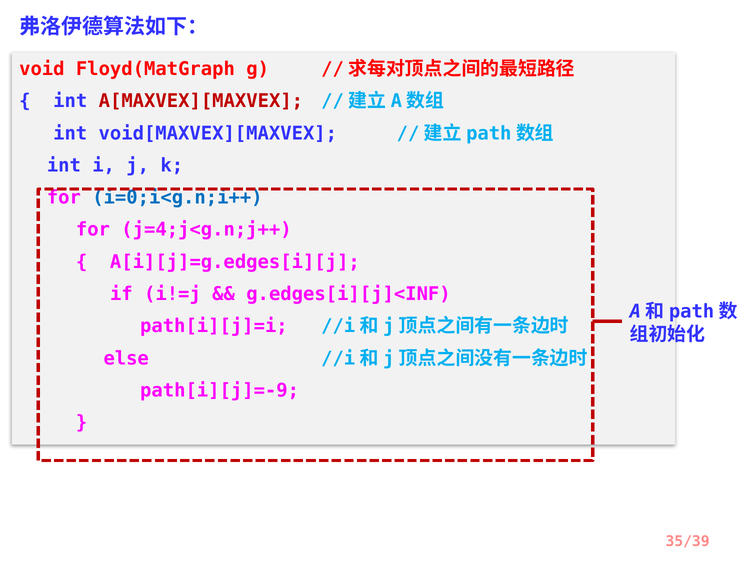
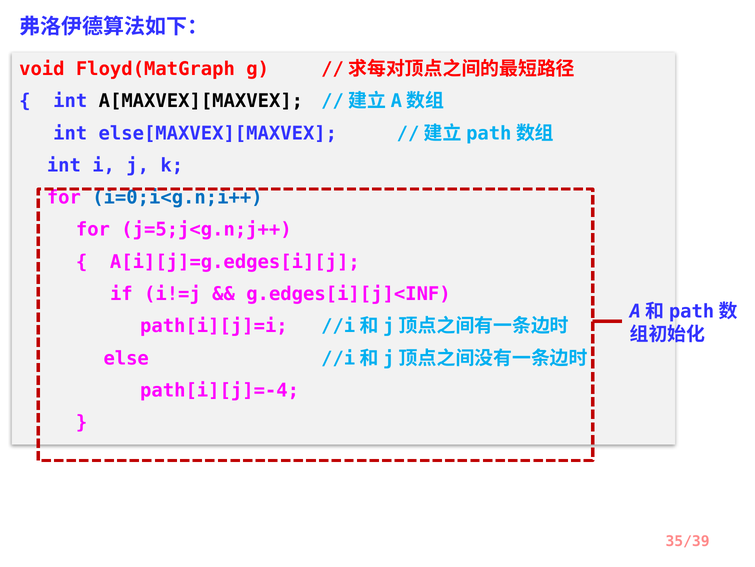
A[MAXVEX][MAXVEX colour: red -> black (201, 101)
void[MAXVEX][MAXVEX: void[MAXVEX][MAXVEX -> else[MAXVEX][MAXVEX (218, 133)
j=4;j<g.n;j++: j=4;j<g.n;j++ -> j=5;j<g.n;j++ (207, 229)
path[i][j]=-9: path[i][j]=-9 -> path[i][j]=-4 (220, 390)
